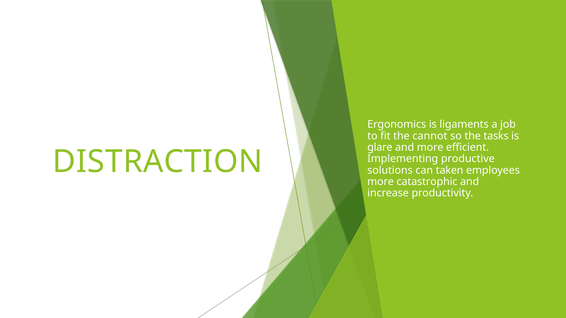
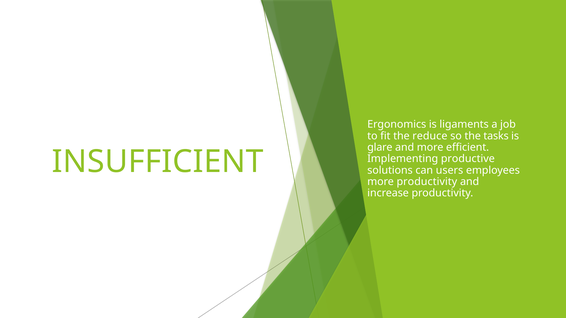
cannot: cannot -> reduce (430, 136)
DISTRACTION: DISTRACTION -> INSUFFICIENT (158, 162)
taken: taken -> users (449, 170)
more catastrophic: catastrophic -> productivity (427, 182)
